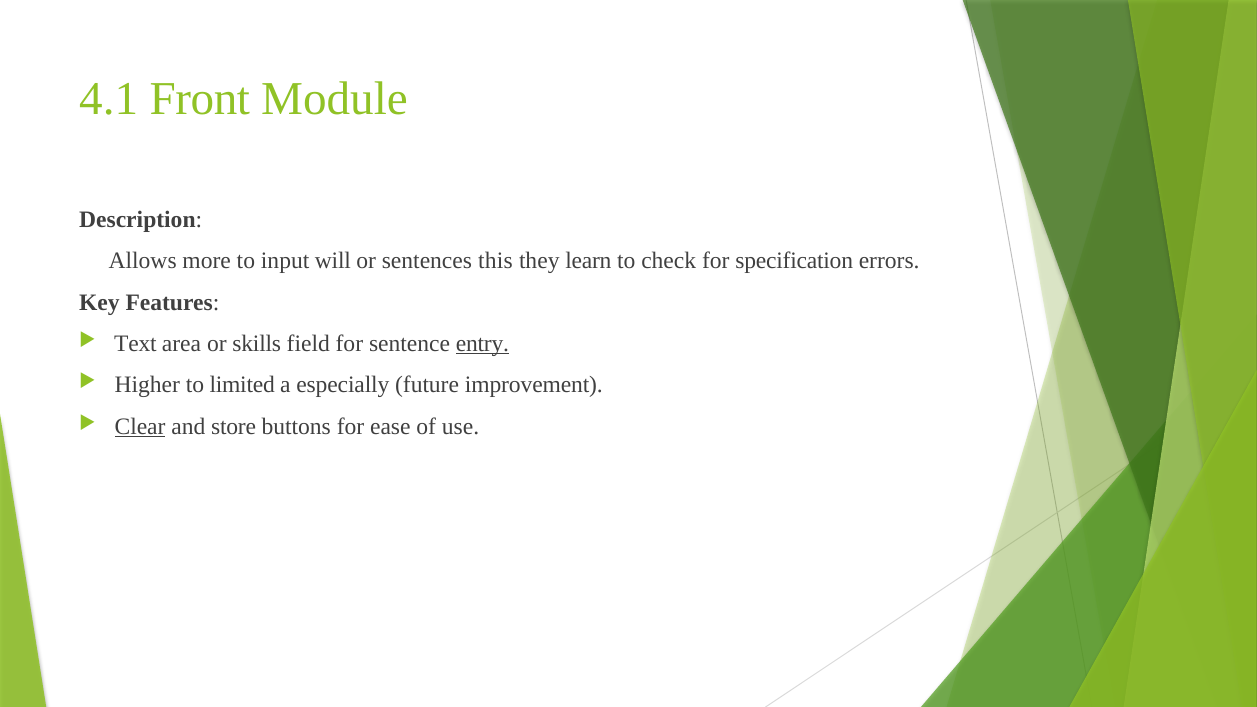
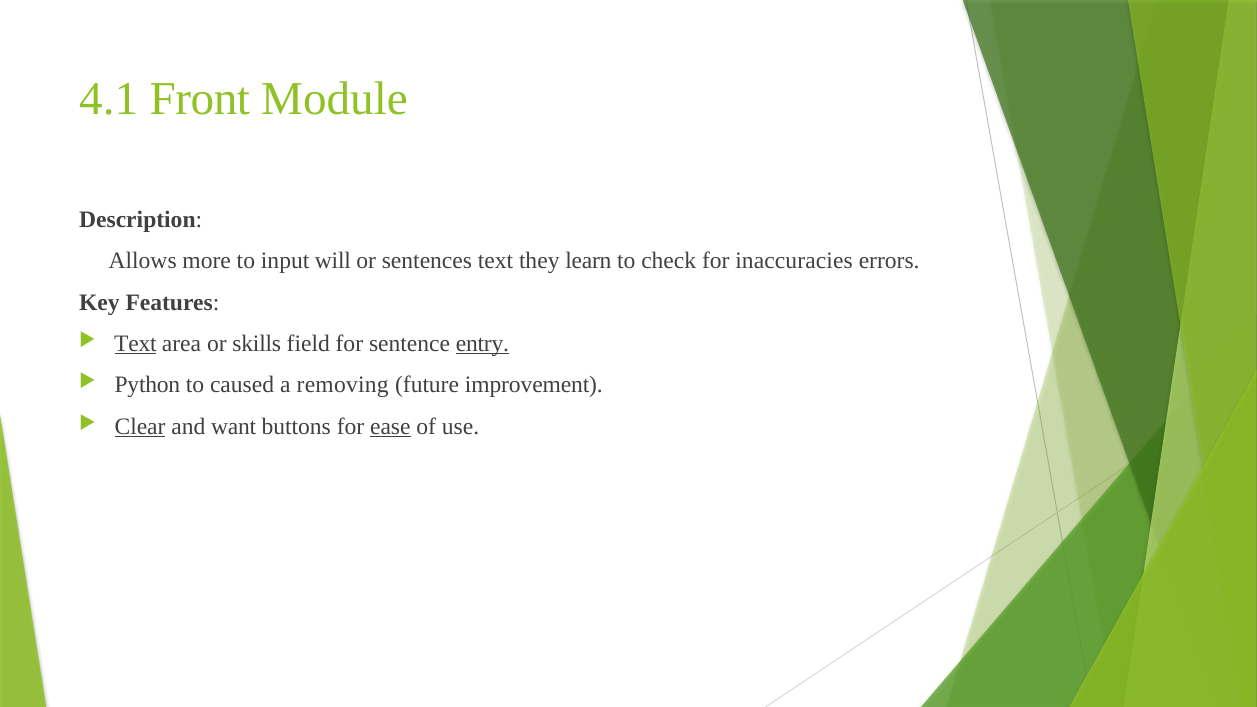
sentences this: this -> text (495, 261)
specification: specification -> inaccuracies (794, 261)
Text underline: none -> present (135, 344)
Higher: Higher -> Python (147, 385)
limited: limited -> caused (242, 385)
especially: especially -> removing (343, 385)
store: store -> want (234, 426)
ease underline: none -> present (390, 426)
